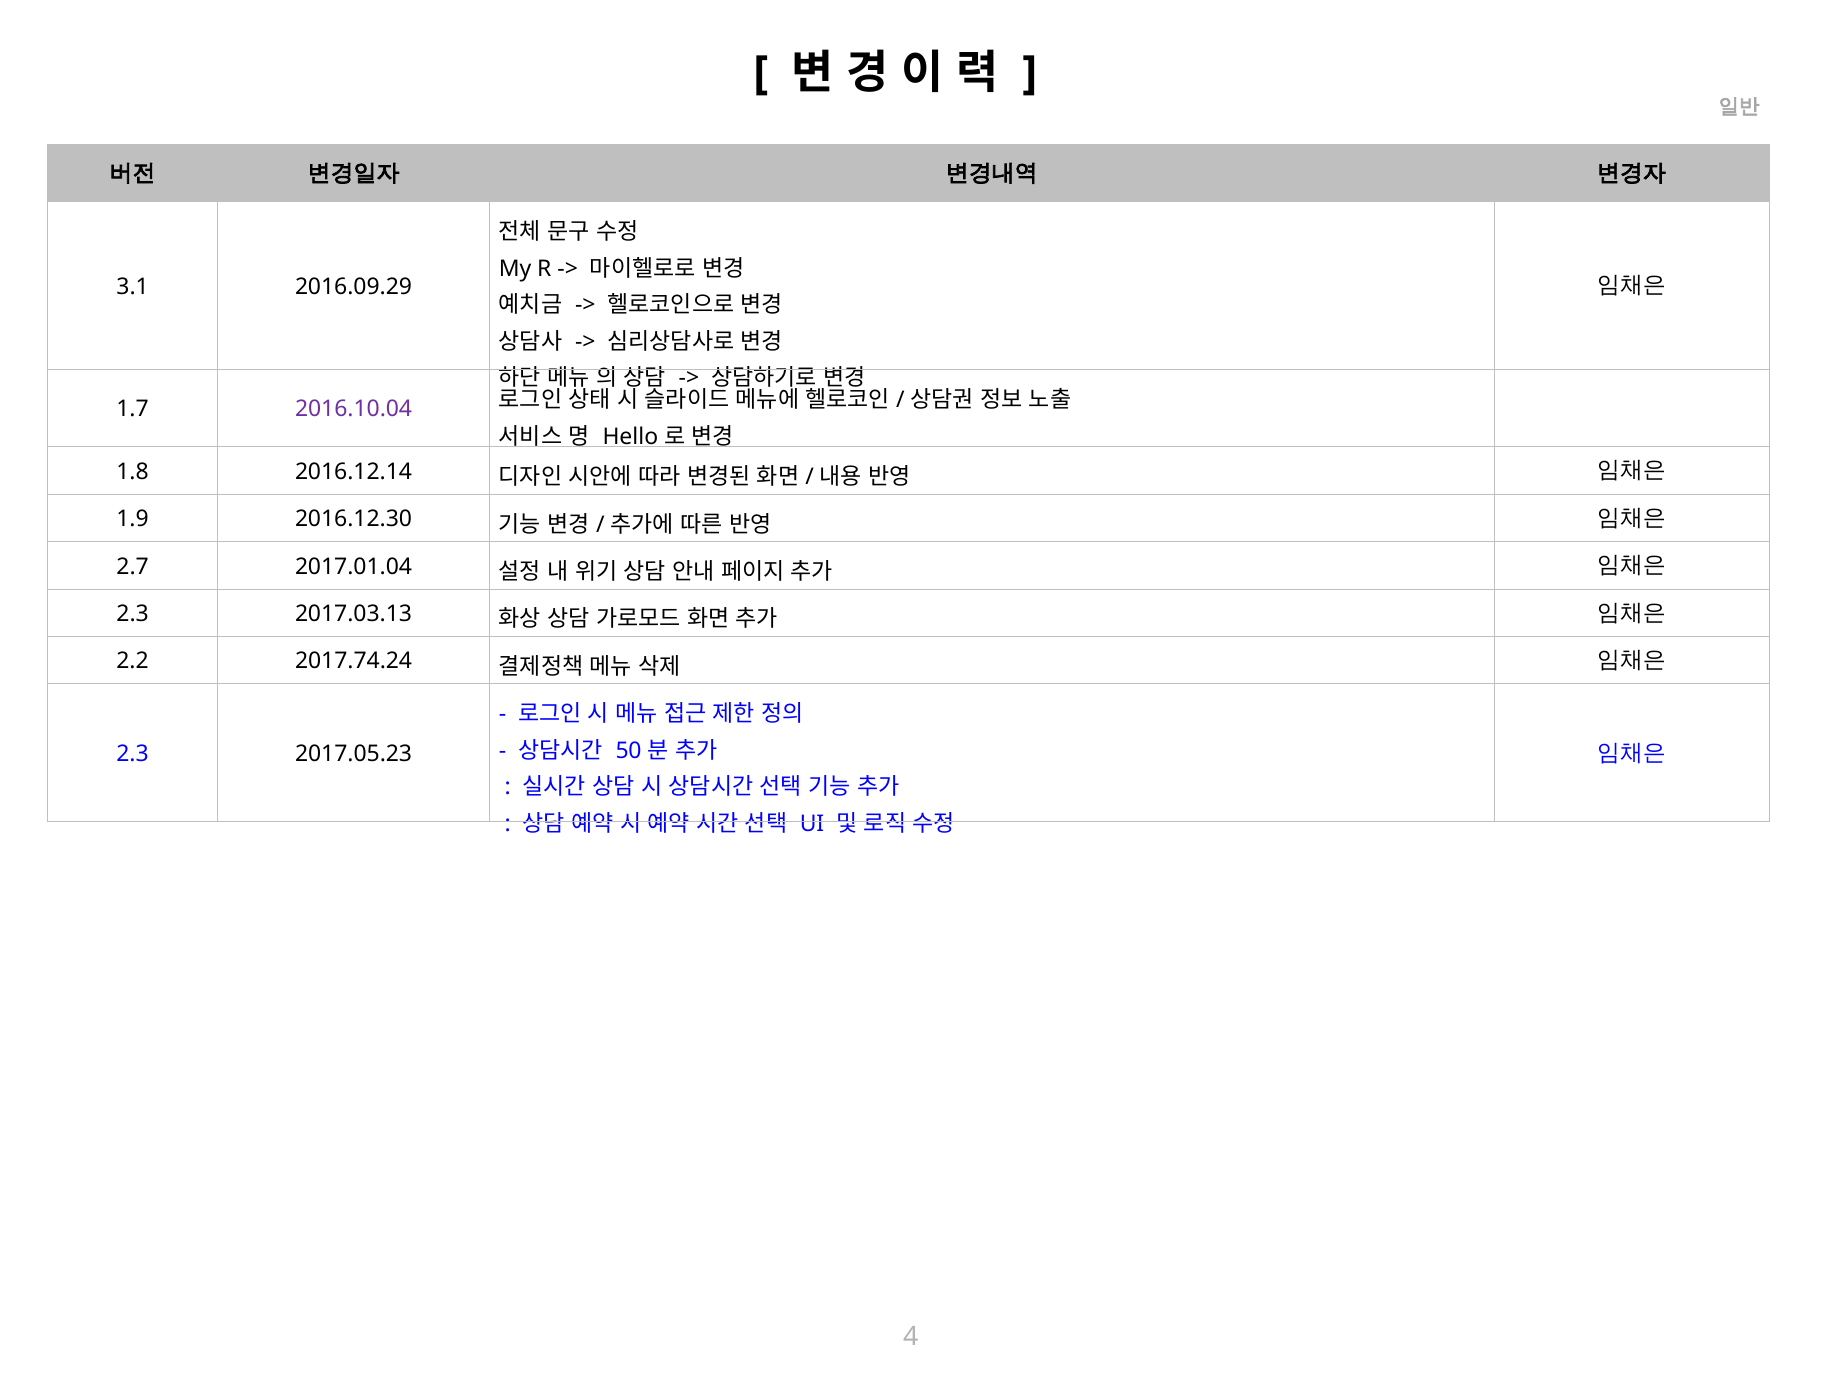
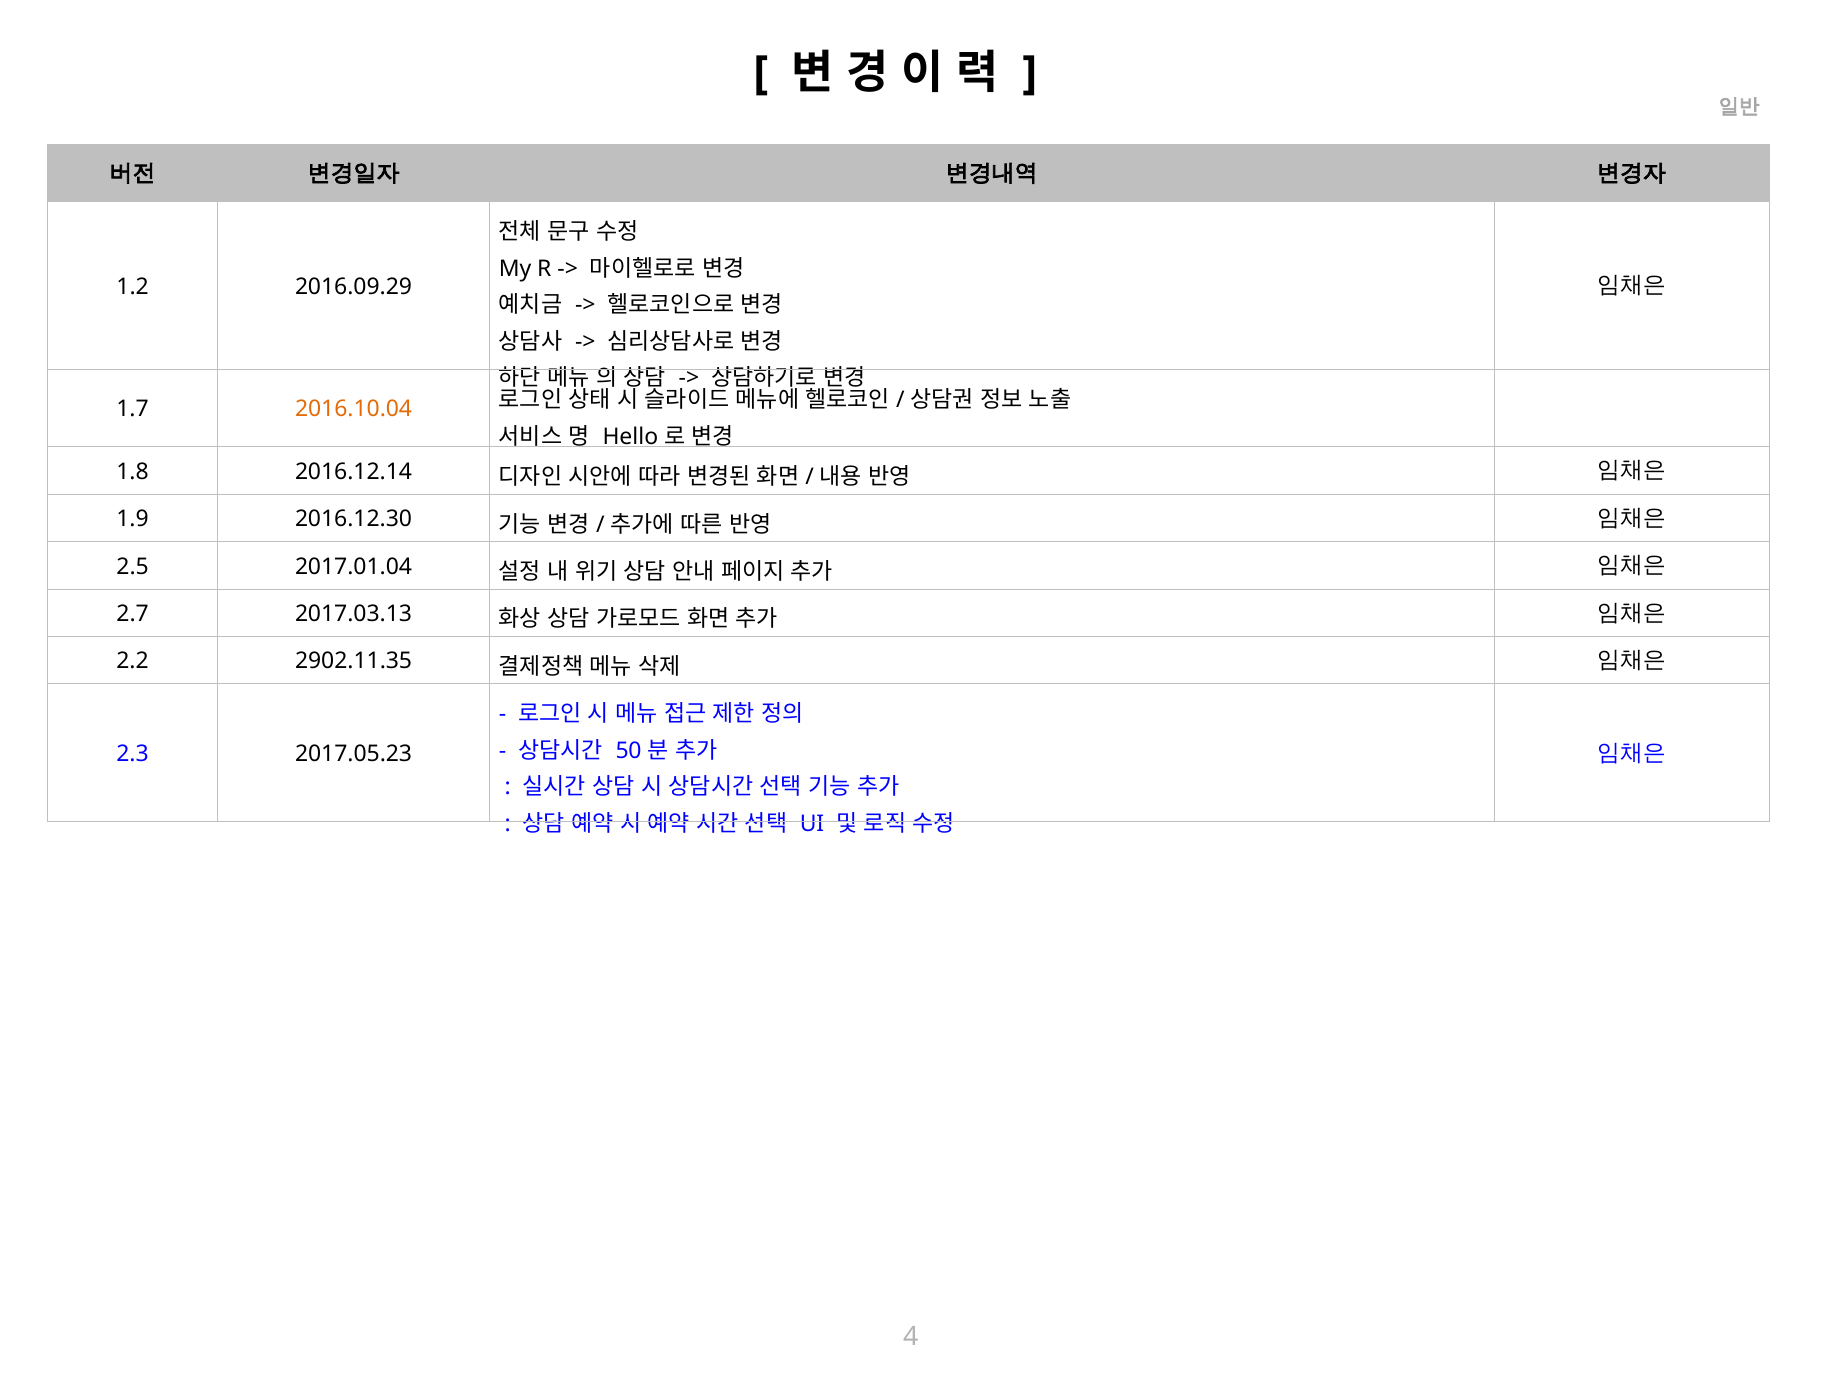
3.1: 3.1 -> 1.2 (133, 287)
2016.10.04 colour: purple -> orange (354, 409)
2.7: 2.7 -> 2.5 (133, 567)
2.3: 2.3 -> 2.7 (133, 614)
2017.74.24: 2017.74.24 -> 2902.11.35 (354, 662)
